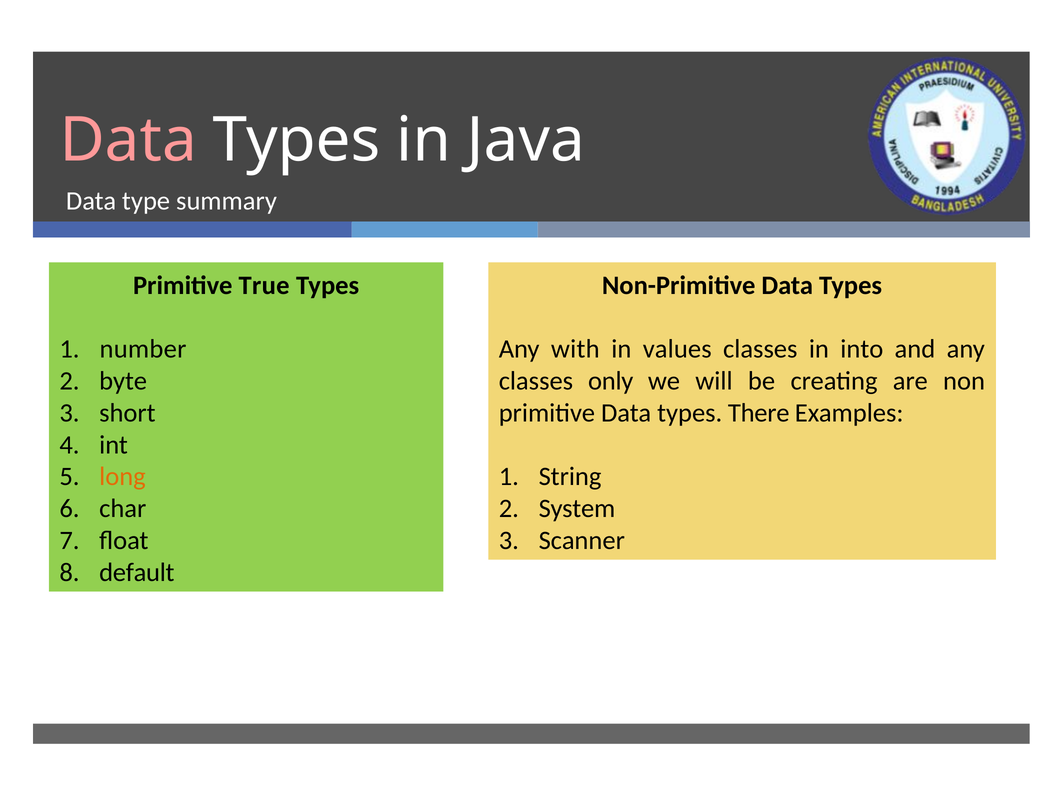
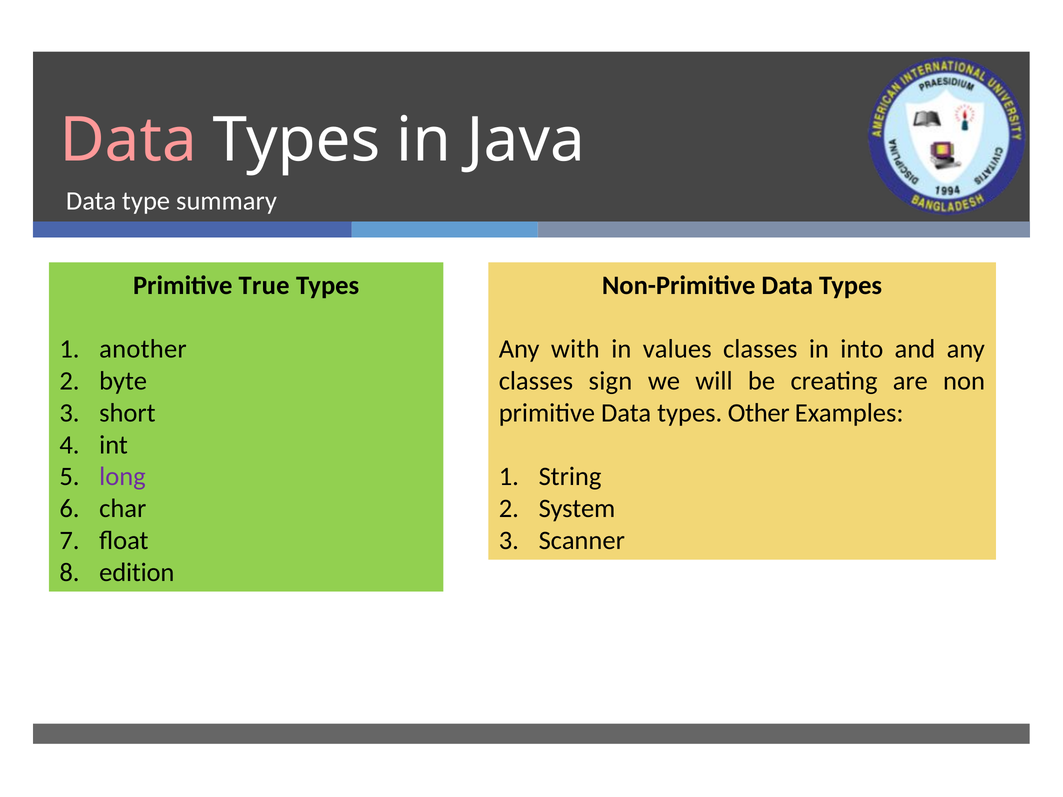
number: number -> another (143, 349)
only: only -> sign (610, 381)
There: There -> Other (759, 413)
long colour: orange -> purple (122, 477)
default: default -> edition (137, 572)
